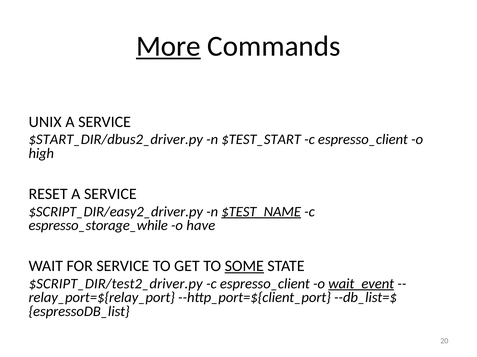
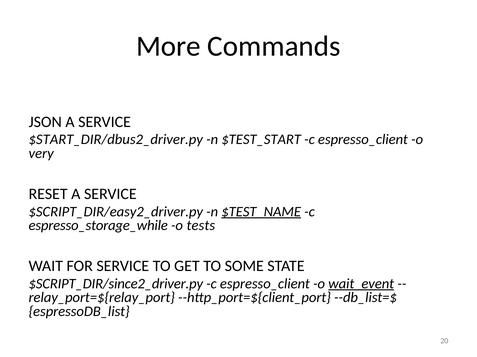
More underline: present -> none (168, 46)
UNIX: UNIX -> JSON (45, 122)
high: high -> very (41, 154)
have: have -> tests (201, 226)
SOME underline: present -> none (244, 267)
$SCRIPT_DIR/test2_driver.py: $SCRIPT_DIR/test2_driver.py -> $SCRIPT_DIR/since2_driver.py (116, 284)
